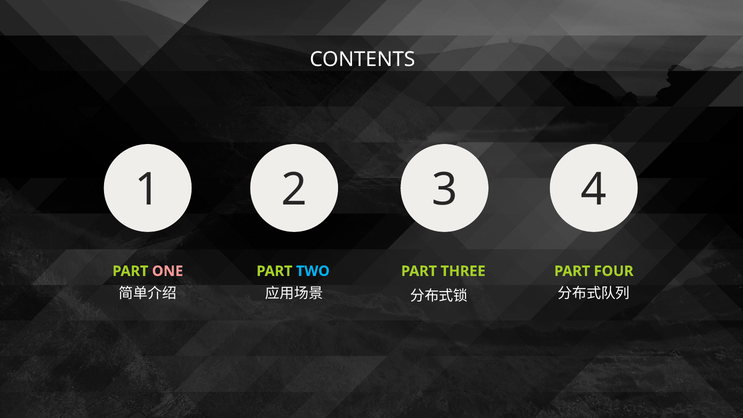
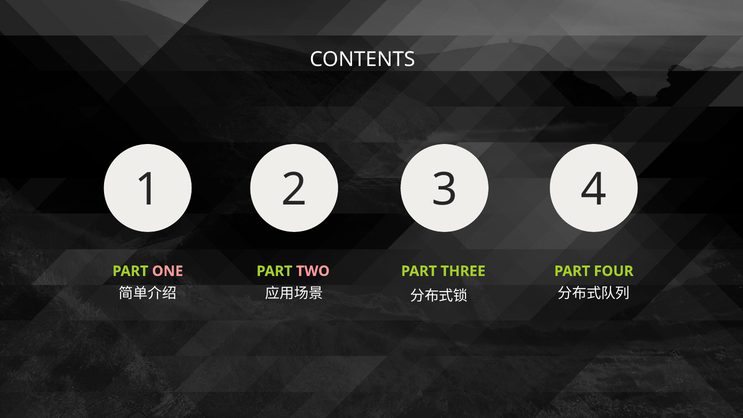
TWO colour: light blue -> pink (313, 271)
